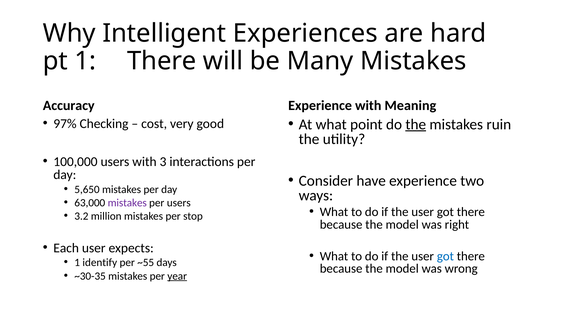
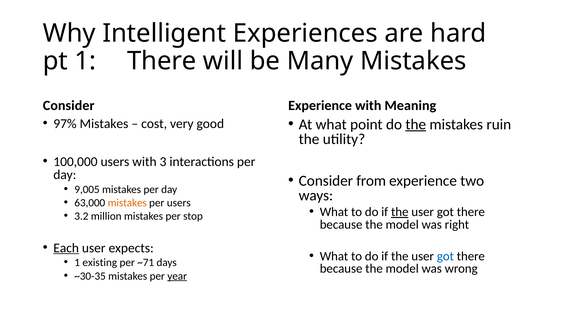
Accuracy: Accuracy -> Consider (69, 106)
97% Checking: Checking -> Mistakes (104, 123)
have: have -> from (371, 181)
5,650: 5,650 -> 9,005 (87, 189)
mistakes colour: purple -> orange (127, 203)
the underline: none -> present (400, 212)
Each underline: none -> present (66, 248)
identify: identify -> existing (100, 262)
~55: ~55 -> ~71 (146, 262)
